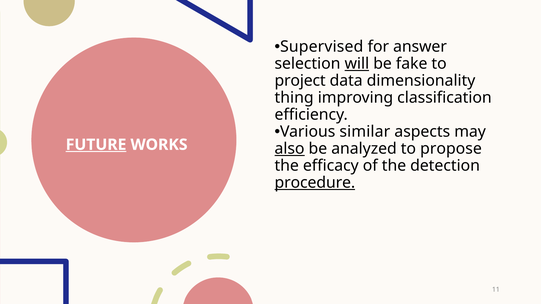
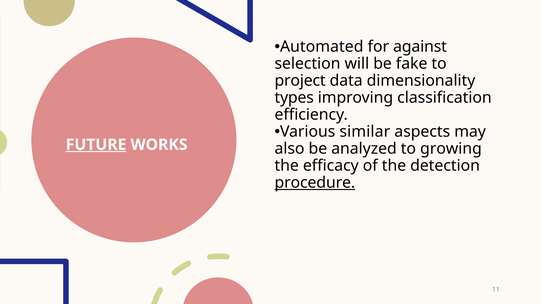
Supervised: Supervised -> Automated (322, 47)
answer: answer -> against (420, 47)
will underline: present -> none (357, 64)
thing: thing -> types (294, 98)
also underline: present -> none (290, 149)
propose: propose -> growing (451, 149)
